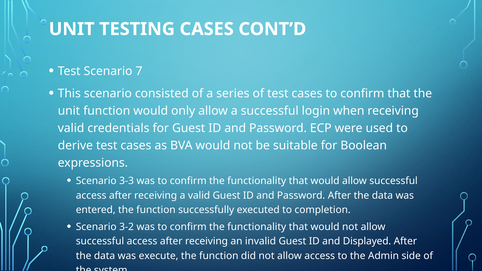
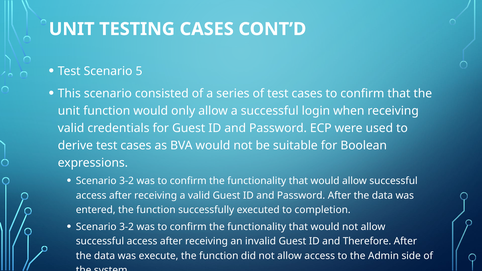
7: 7 -> 5 (139, 71)
3-3: 3-3 -> 3-2 (127, 181)
Displayed: Displayed -> Therefore (367, 241)
